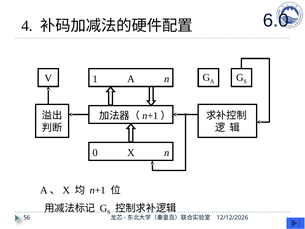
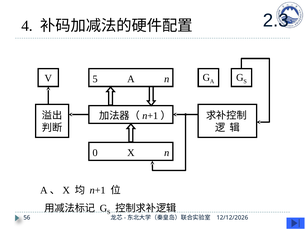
6.0: 6.0 -> 2.3 (276, 20)
1: 1 -> 5 (95, 79)
